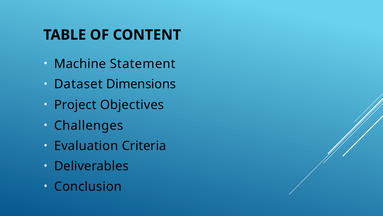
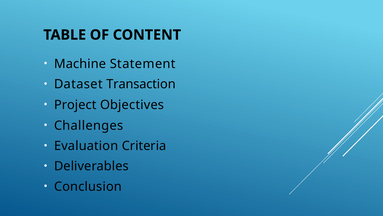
Dimensions: Dimensions -> Transaction (141, 84)
